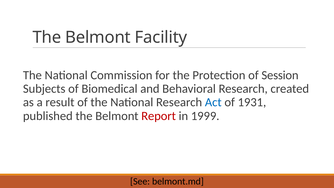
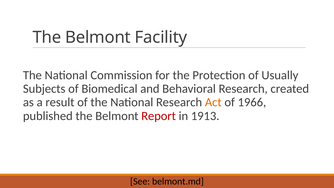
Session: Session -> Usually (280, 75)
Act colour: blue -> orange (213, 102)
1931: 1931 -> 1966 (252, 102)
1999: 1999 -> 1913 (205, 116)
